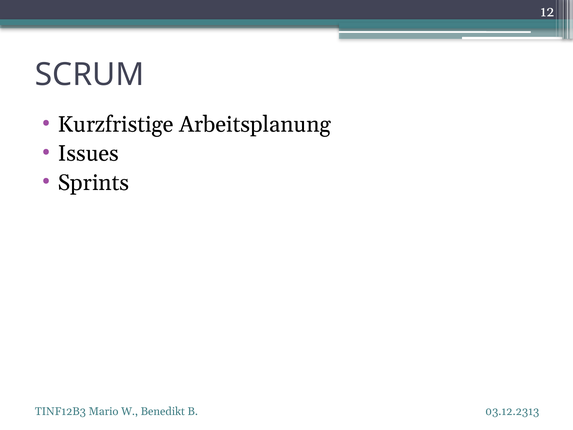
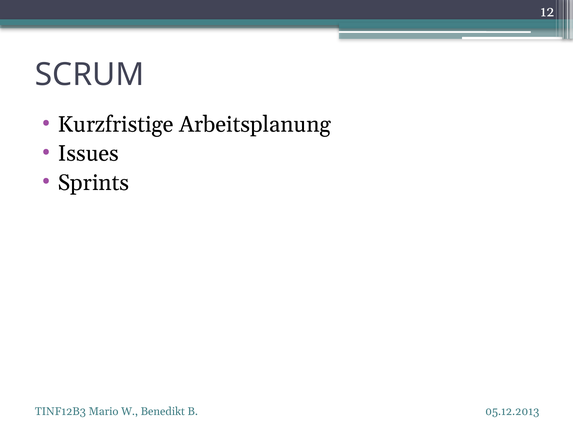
03.12.2313: 03.12.2313 -> 05.12.2013 (512, 411)
